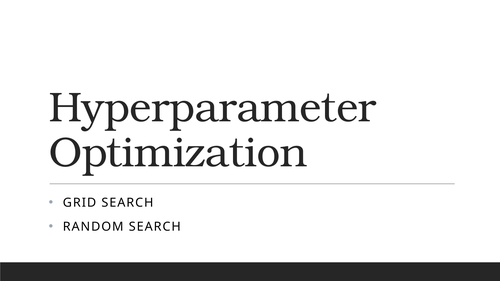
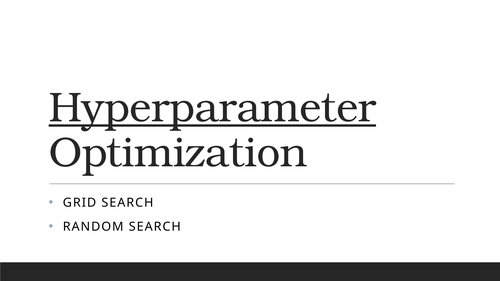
Hyperparameter underline: none -> present (213, 108)
